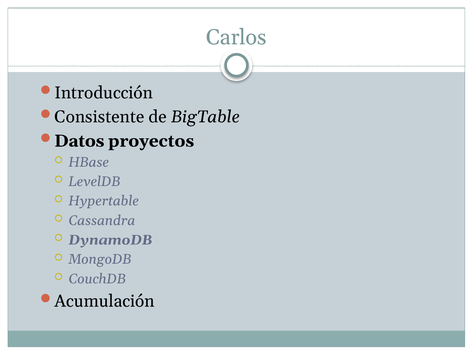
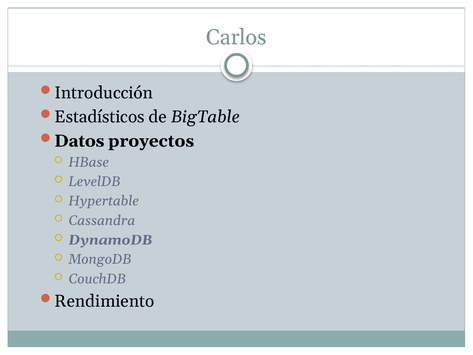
Consistente: Consistente -> Estadísticos (100, 117)
Acumulación: Acumulación -> Rendimiento (105, 301)
